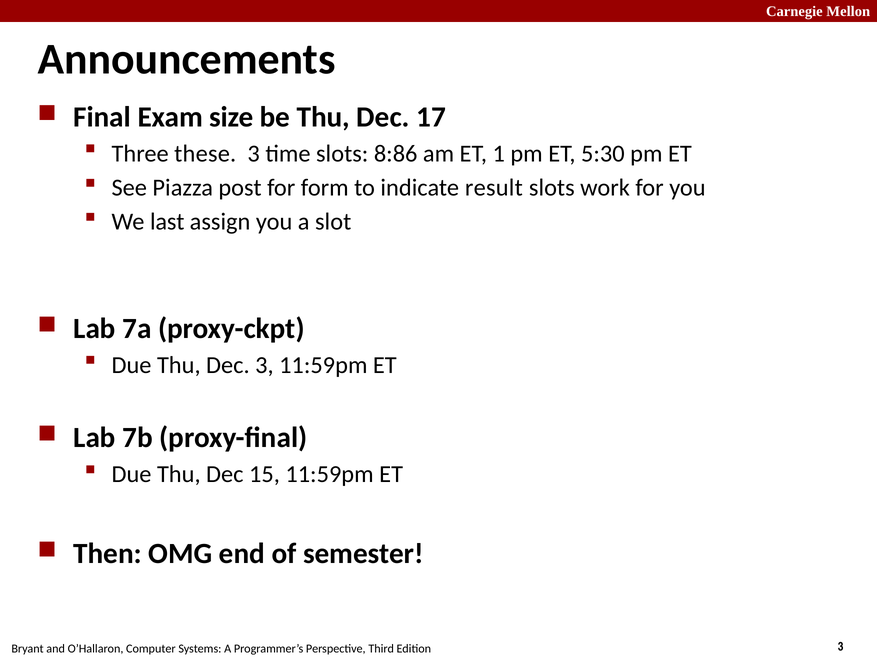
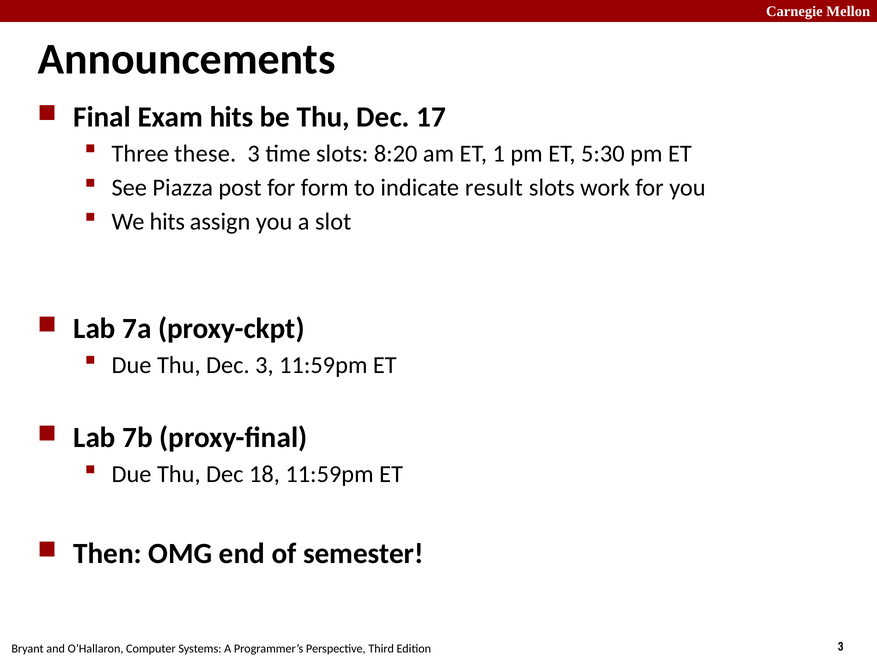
Exam size: size -> hits (231, 117)
8:86: 8:86 -> 8:20 (396, 154)
We last: last -> hits (167, 222)
15: 15 -> 18 (264, 474)
